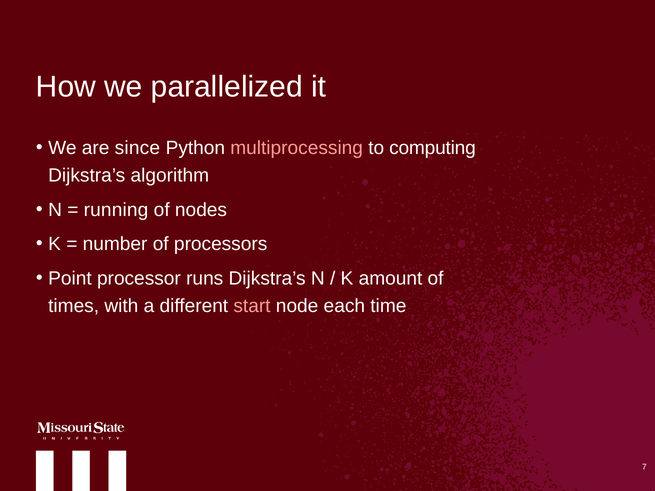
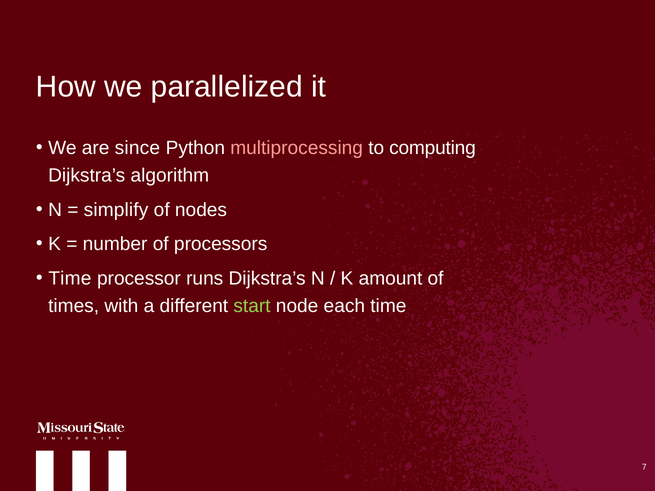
running: running -> simplify (116, 210)
Point: Point -> Time (70, 279)
start colour: pink -> light green (252, 306)
